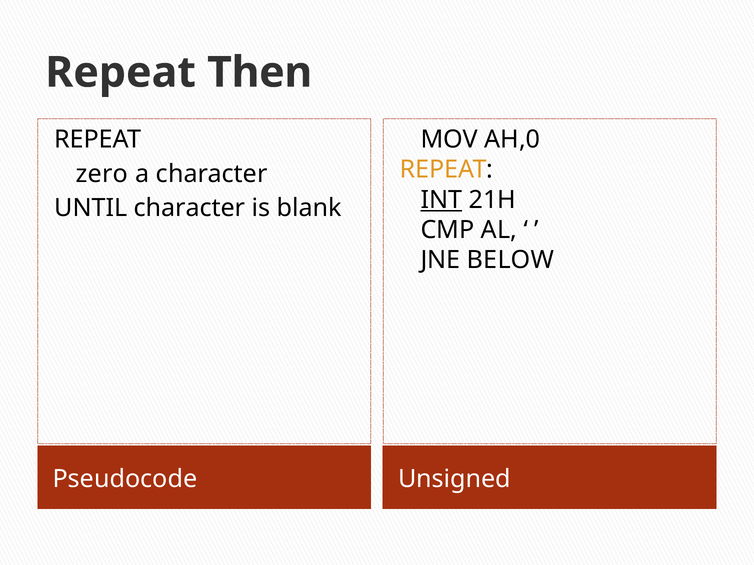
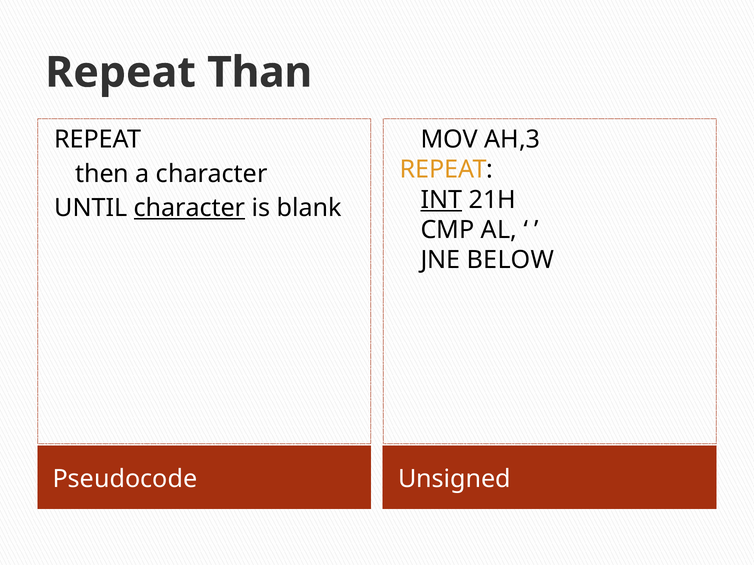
Then: Then -> Than (260, 73)
AH,0: AH,0 -> AH,3 (512, 140)
zero: zero -> then (102, 174)
character underline: none -> present (190, 208)
